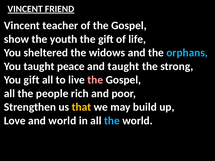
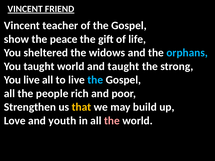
youth: youth -> peace (64, 39)
taught peace: peace -> world (71, 66)
You gift: gift -> live (32, 80)
the colour: pink -> light blue (95, 80)
and world: world -> youth (62, 121)
the colour: light blue -> pink (112, 121)
